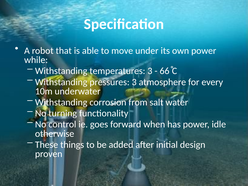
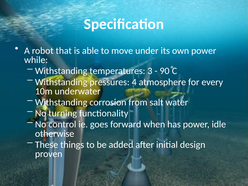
66: 66 -> 90 (165, 71)
pressures 3: 3 -> 4 (134, 82)
